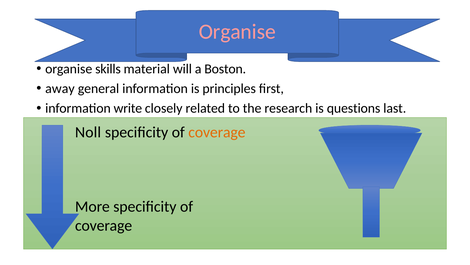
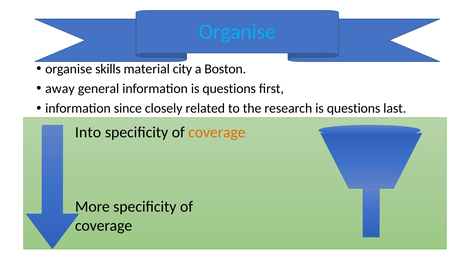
Organise colour: pink -> light blue (237, 32)
will: will -> city (182, 69)
information is principles: principles -> questions (229, 88)
write: write -> since (128, 108)
Noll: Noll -> Into (88, 132)
